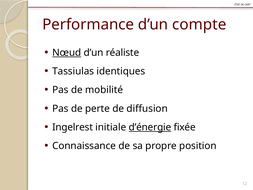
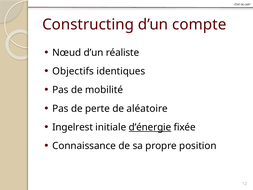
Performance: Performance -> Constructing (88, 24)
Nœud underline: present -> none (67, 53)
Tassiulas: Tassiulas -> Objectifs (73, 71)
diffusion: diffusion -> aléatoire (147, 108)
